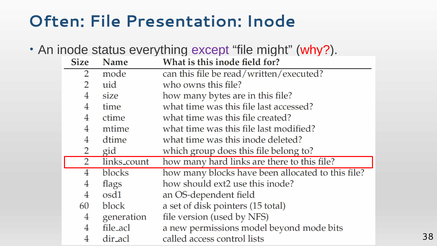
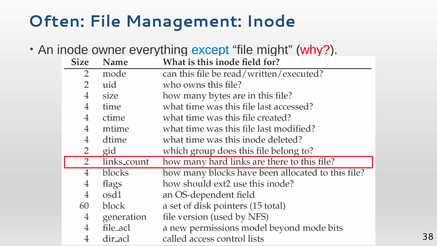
Presentation: Presentation -> Management (184, 21)
status: status -> owner (109, 50)
except colour: purple -> blue (210, 50)
